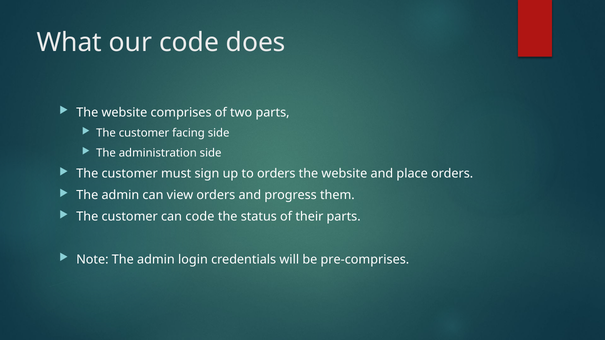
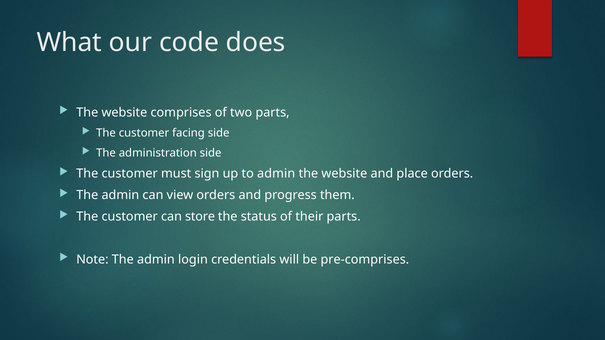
to orders: orders -> admin (276, 174)
can code: code -> store (200, 217)
